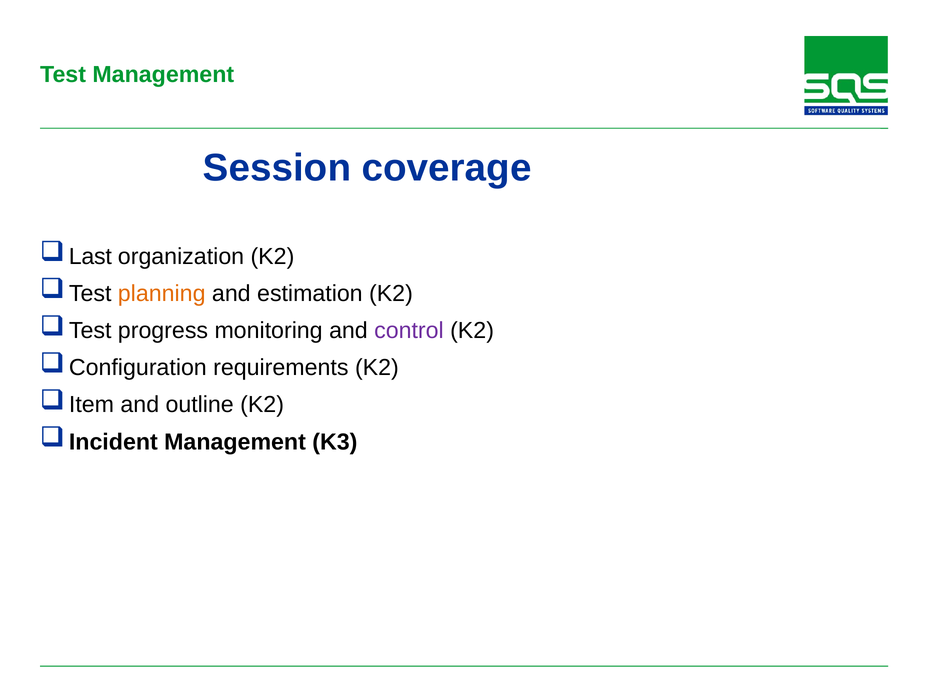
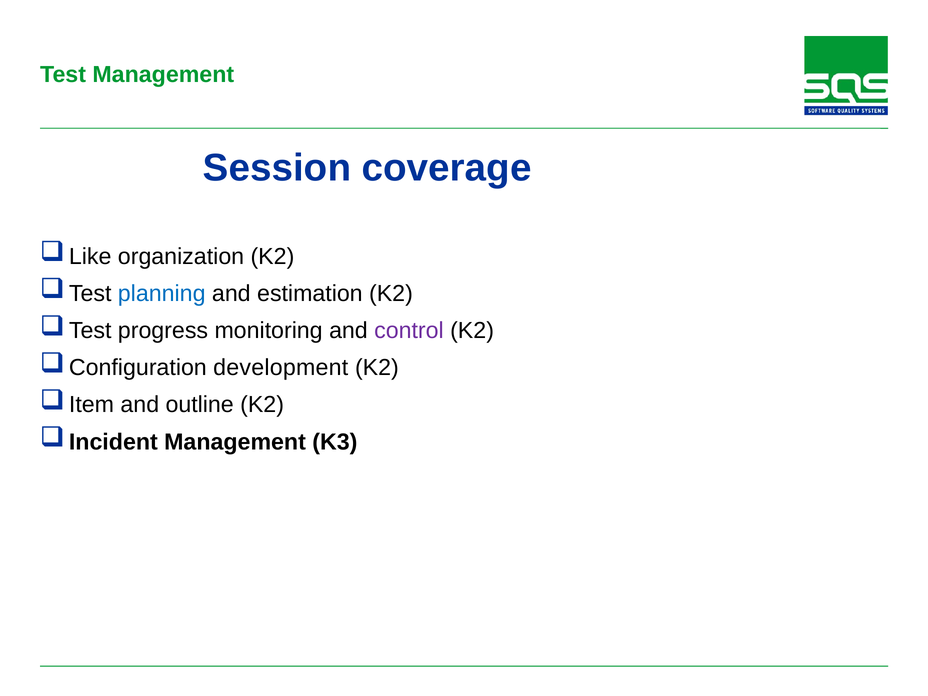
Last: Last -> Like (90, 256)
planning colour: orange -> blue (162, 293)
requirements: requirements -> development (281, 368)
